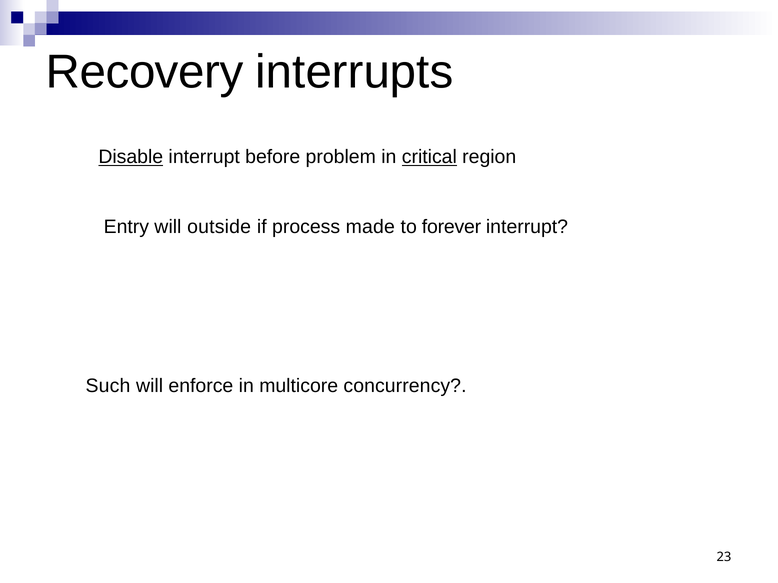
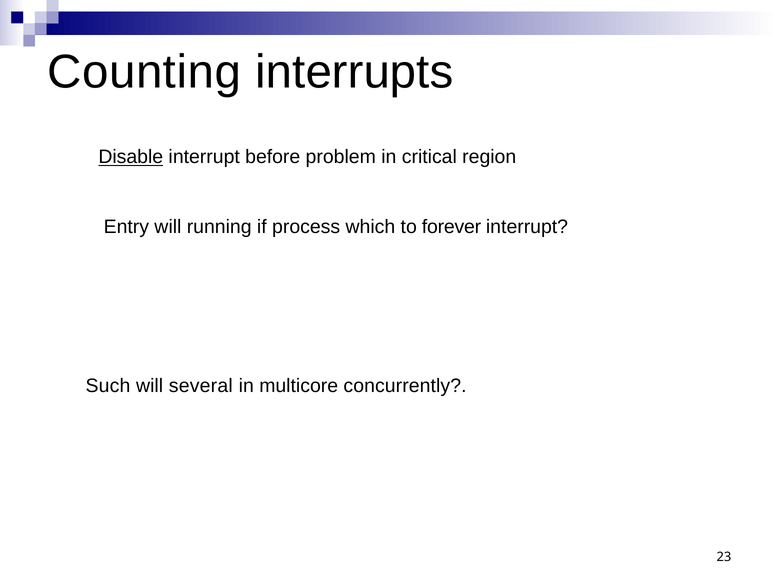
Recovery: Recovery -> Counting (144, 72)
critical underline: present -> none (429, 157)
outside: outside -> running (219, 227)
made: made -> which (370, 227)
enforce: enforce -> several (201, 386)
concurrency: concurrency -> concurrently (405, 386)
